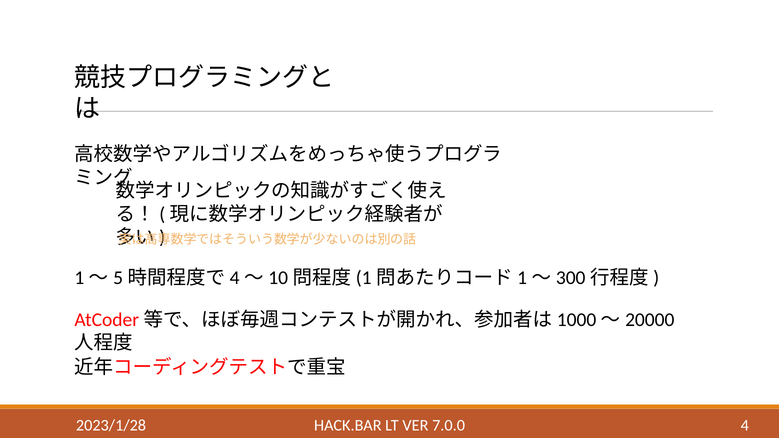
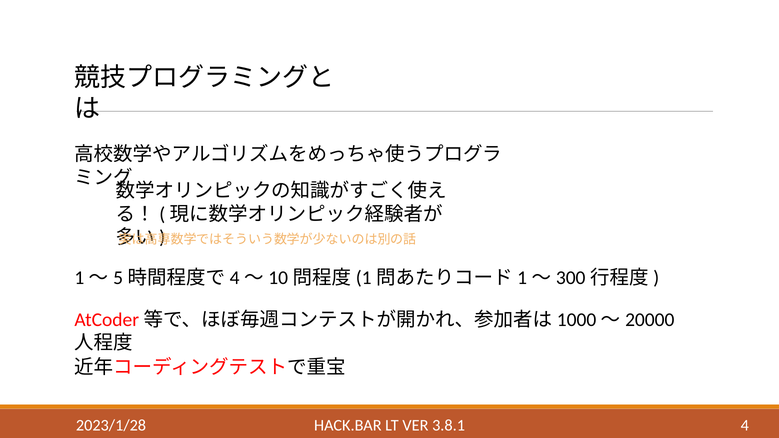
7.0.0: 7.0.0 -> 3.8.1 (449, 426)
